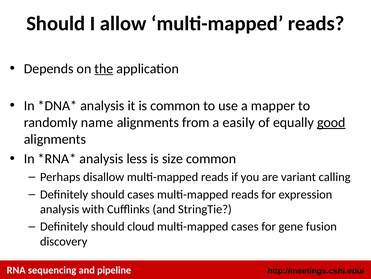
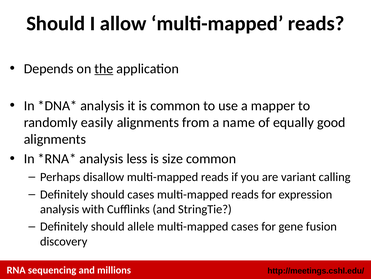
name: name -> easily (97, 122)
easily: easily -> name (239, 122)
good underline: present -> none (331, 122)
cloud: cloud -> allele (141, 226)
pipeline: pipeline -> millions (114, 270)
